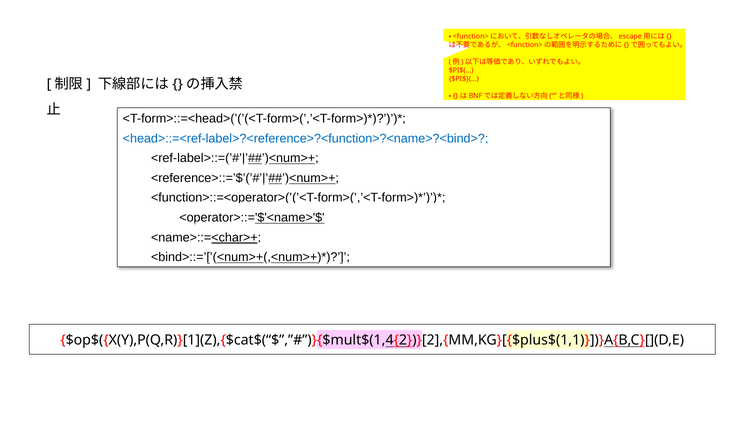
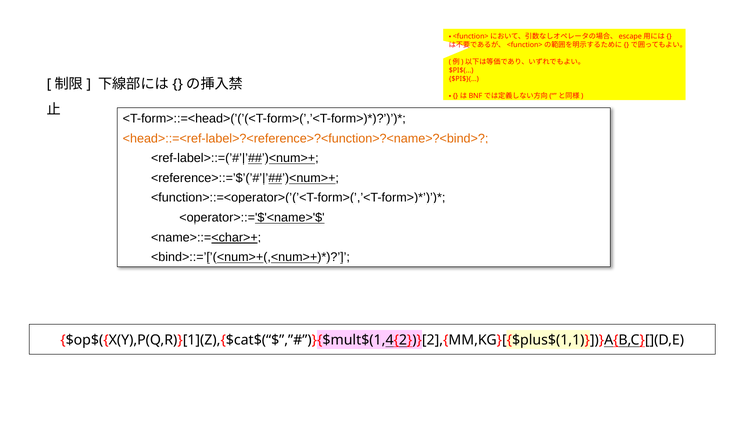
<head>::=<ref-label>?<reference>?<function>?<name>?<bind> colour: blue -> orange (306, 139)
